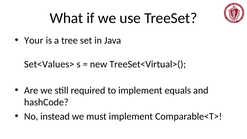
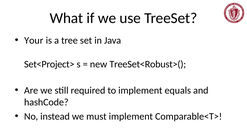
Set<Values>: Set<Values> -> Set<Project> (49, 64)
TreeSet<Virtual>(: TreeSet<Virtual>( -> TreeSet<Robust>( (148, 64)
